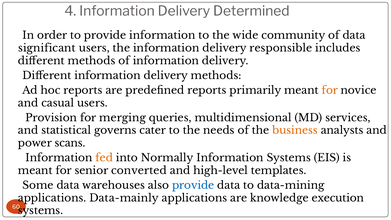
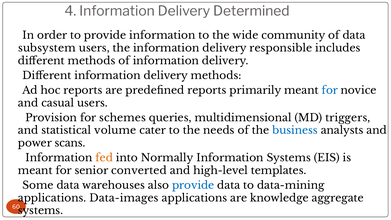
significant: significant -> subsystem (47, 48)
for colour: orange -> blue (330, 90)
merging: merging -> schemes (123, 118)
services: services -> triggers (348, 118)
governs: governs -> volume (115, 130)
business colour: orange -> blue (295, 130)
Data-mainly: Data-mainly -> Data-images (124, 198)
execution: execution -> aggregate (338, 198)
